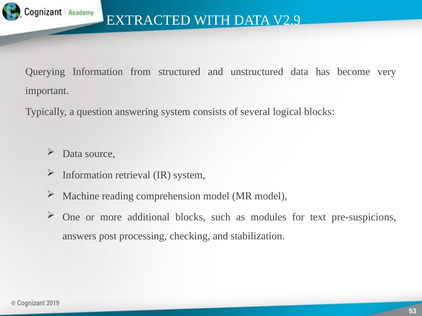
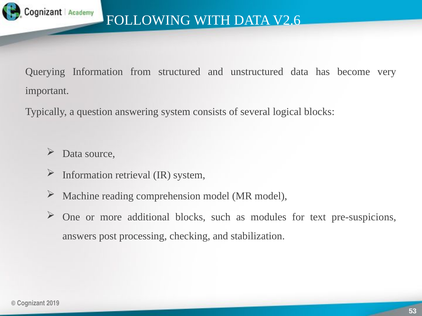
EXTRACTED: EXTRACTED -> FOLLOWING (148, 20)
V2.9: V2.9 -> V2.6 (287, 20)
